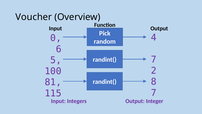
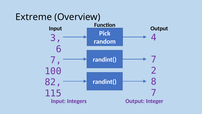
Voucher: Voucher -> Extreme (34, 17)
0: 0 -> 3 (56, 38)
5: 5 -> 7 (56, 60)
81: 81 -> 82 (53, 82)
